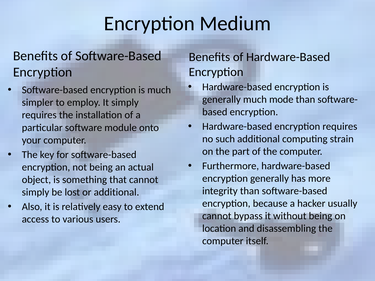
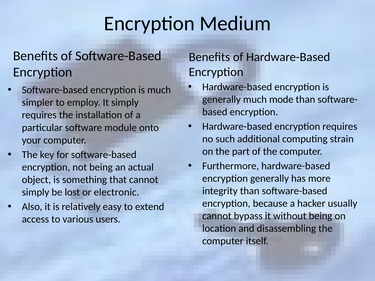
or additional: additional -> electronic (116, 192)
